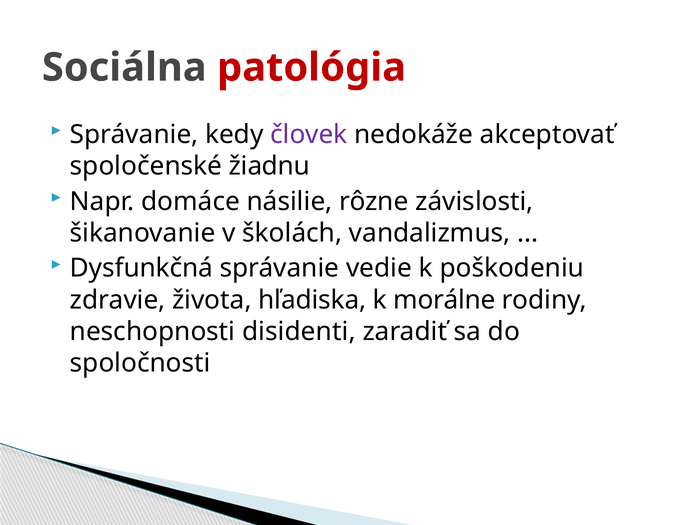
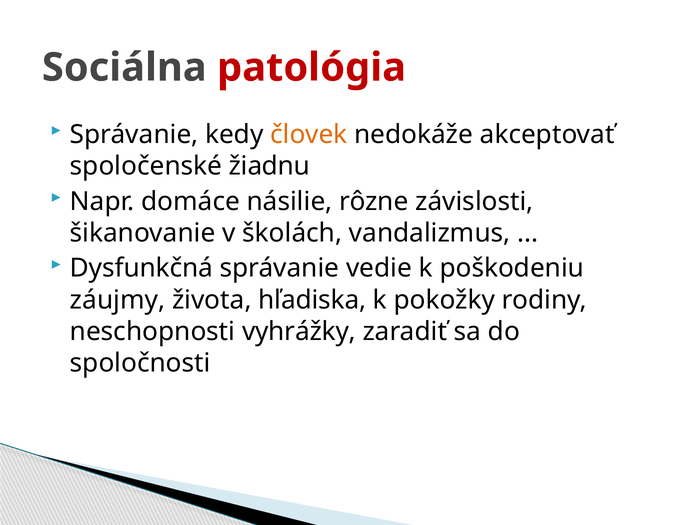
človek colour: purple -> orange (309, 134)
zdravie: zdravie -> záujmy (118, 300)
morálne: morálne -> pokožky (444, 300)
disidenti: disidenti -> vyhrážky (299, 331)
